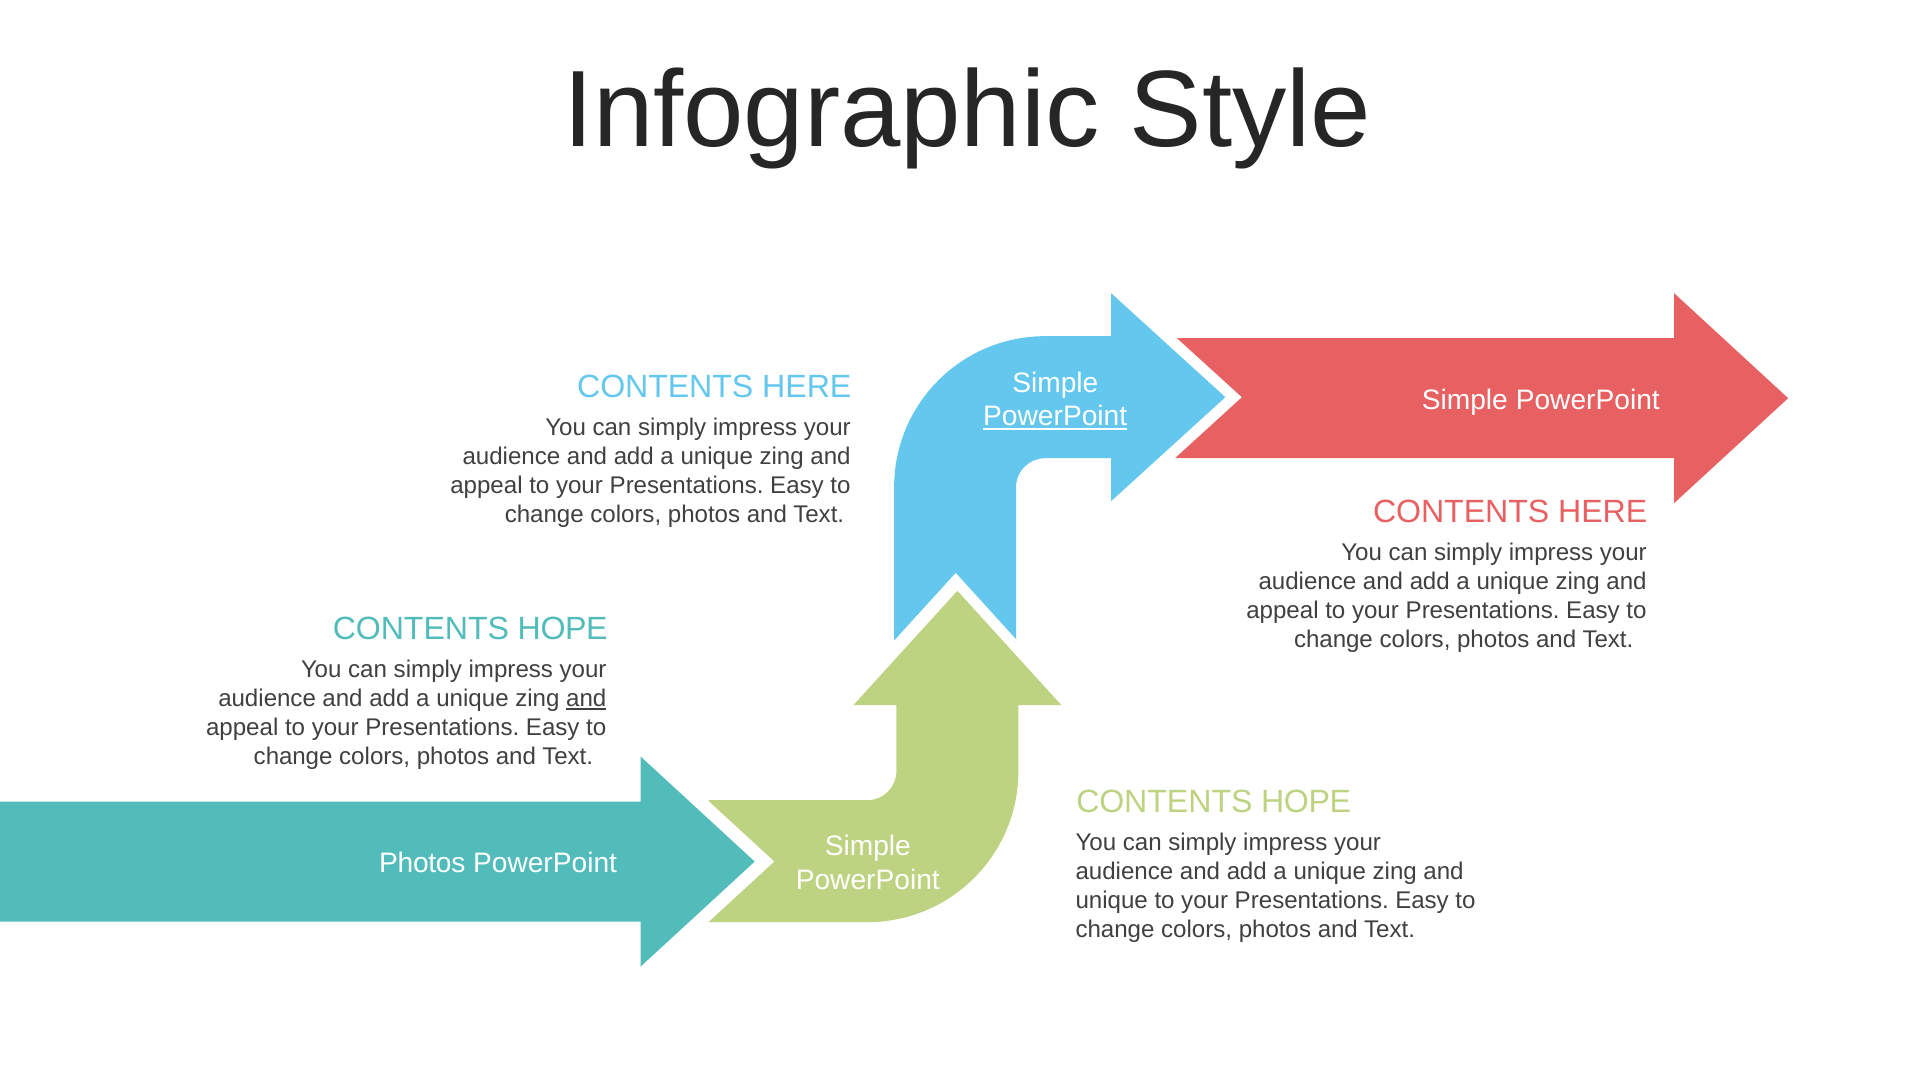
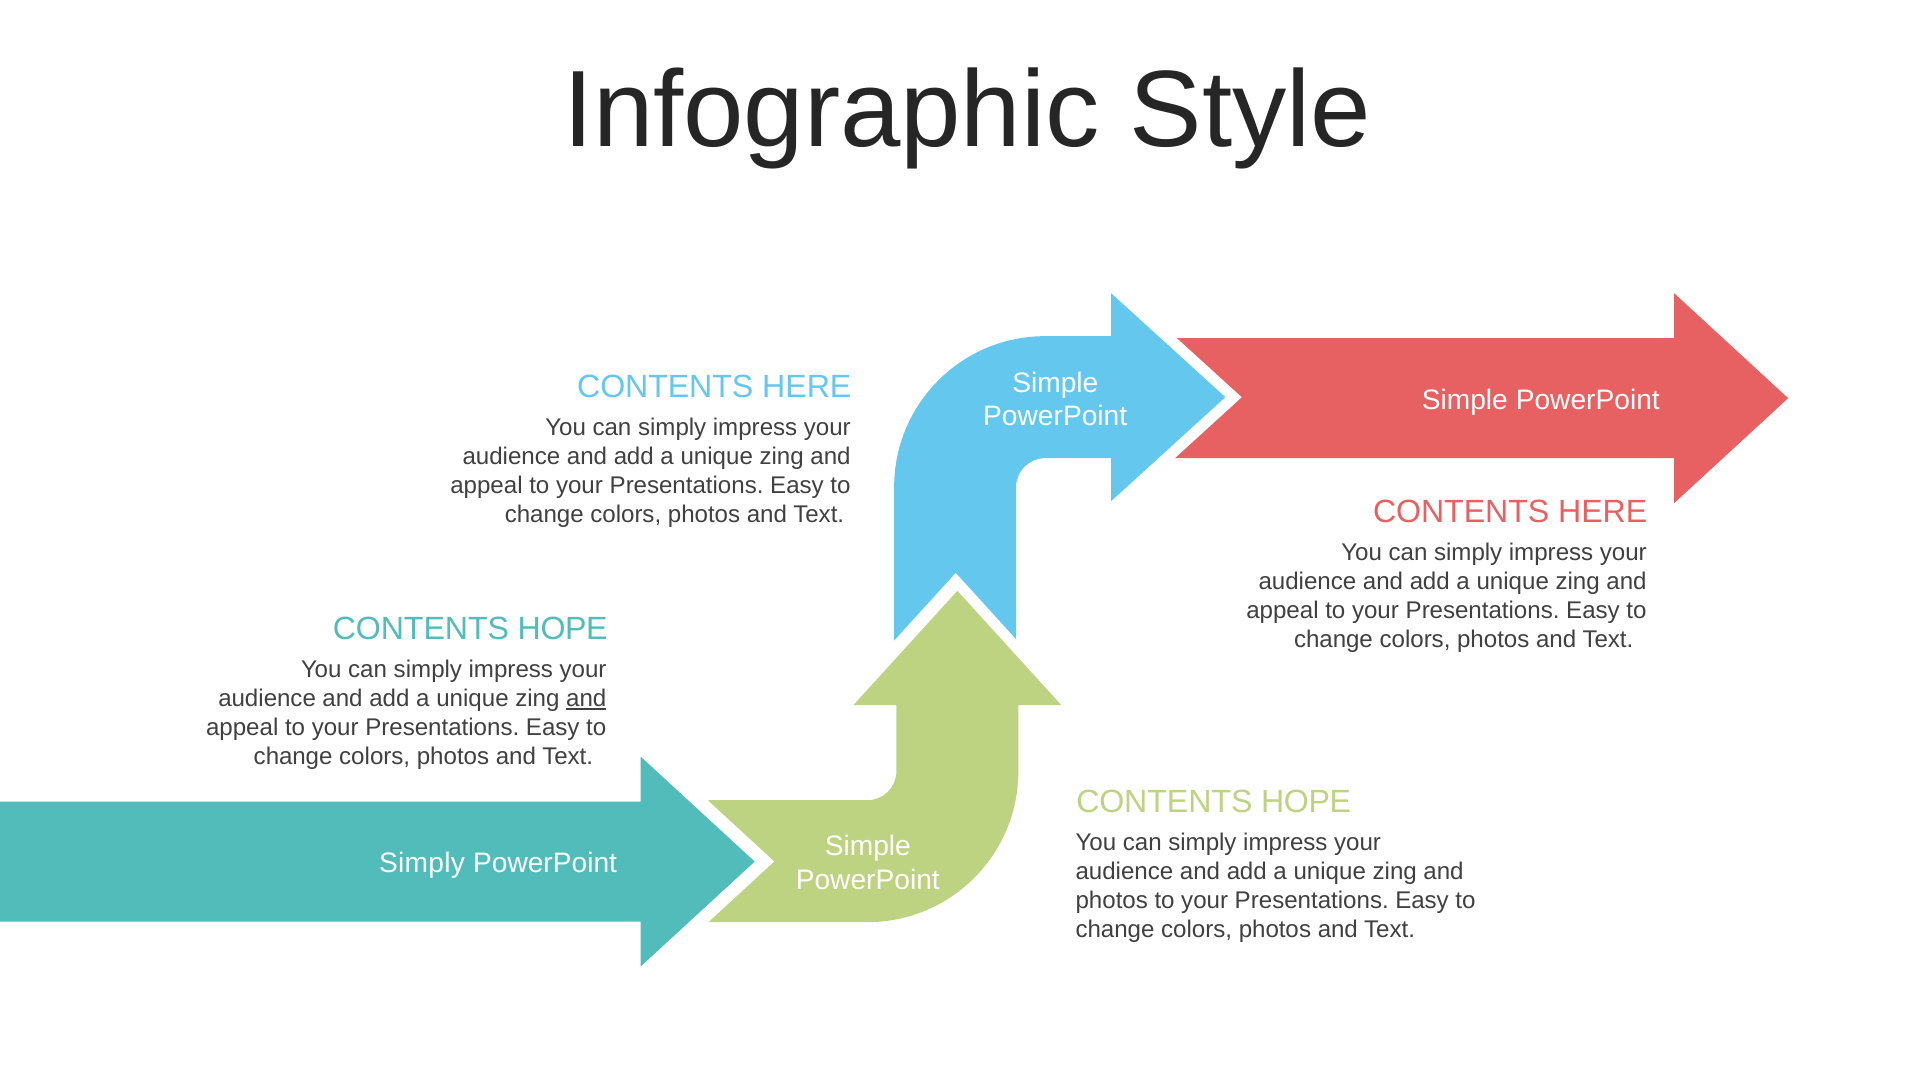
PowerPoint underline: present -> none (1055, 416)
Photos: Photos -> Simply (422, 863)
unique: unique -> photos (1112, 900)
